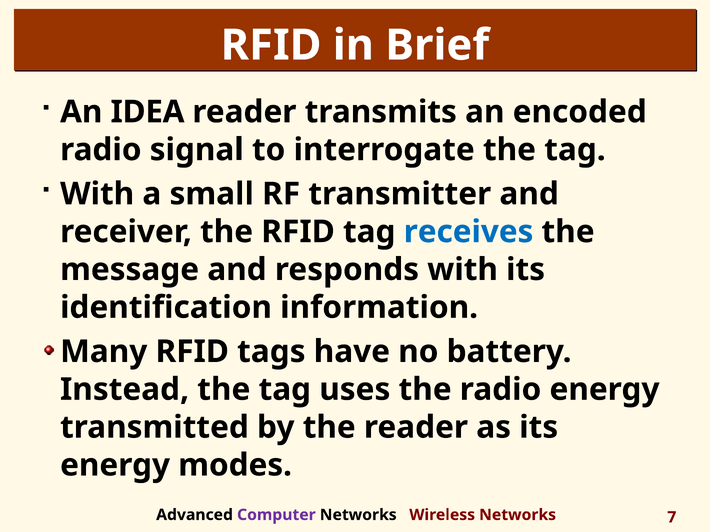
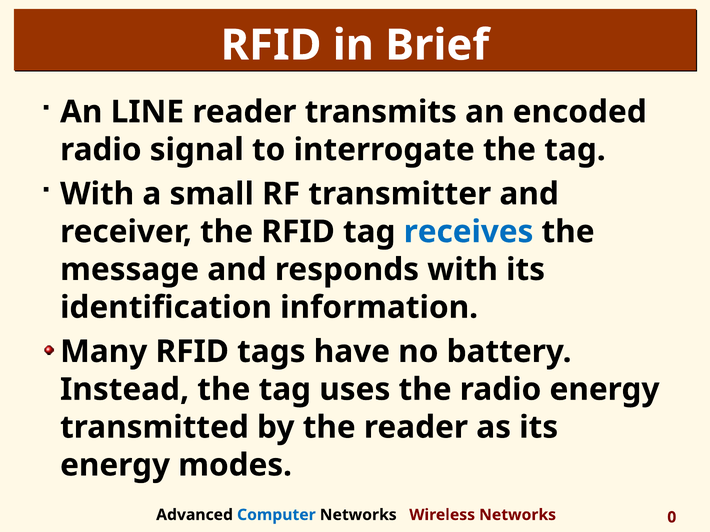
IDEA: IDEA -> LINE (147, 112)
Computer colour: purple -> blue (276, 515)
7: 7 -> 0 (672, 518)
